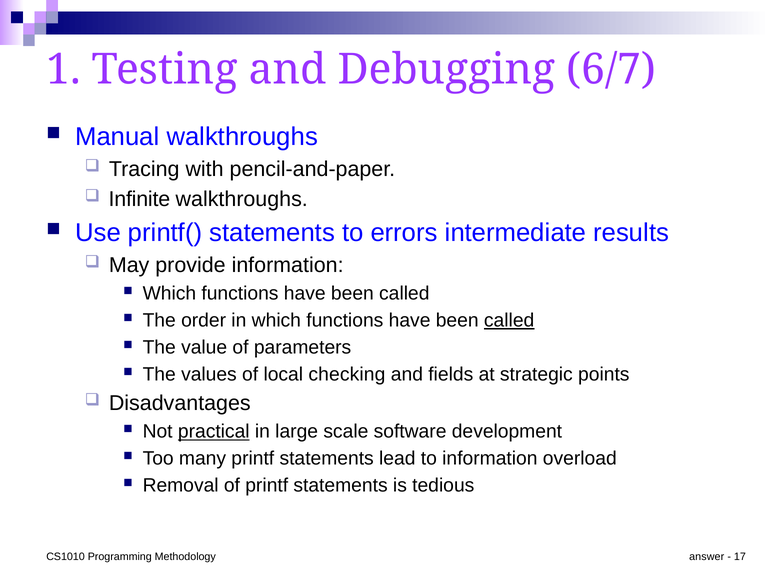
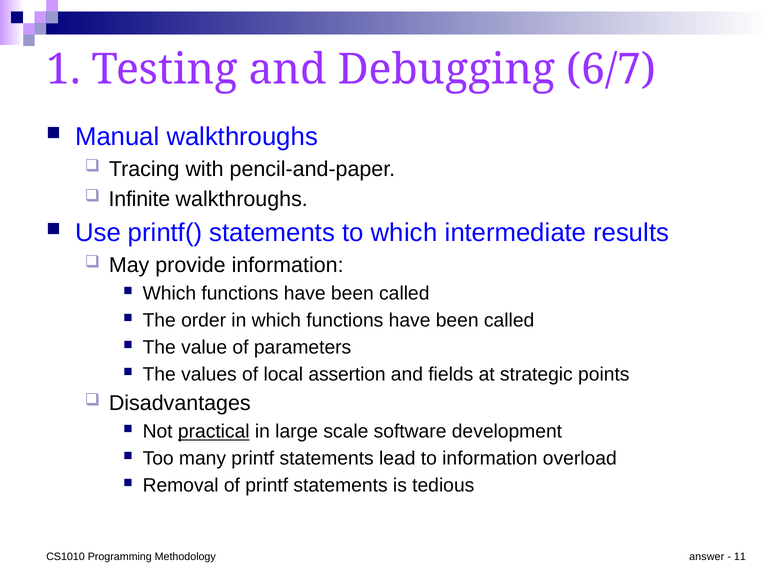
to errors: errors -> which (404, 233)
called underline: present -> none (509, 320)
checking: checking -> assertion (347, 374)
17: 17 -> 11 (740, 556)
